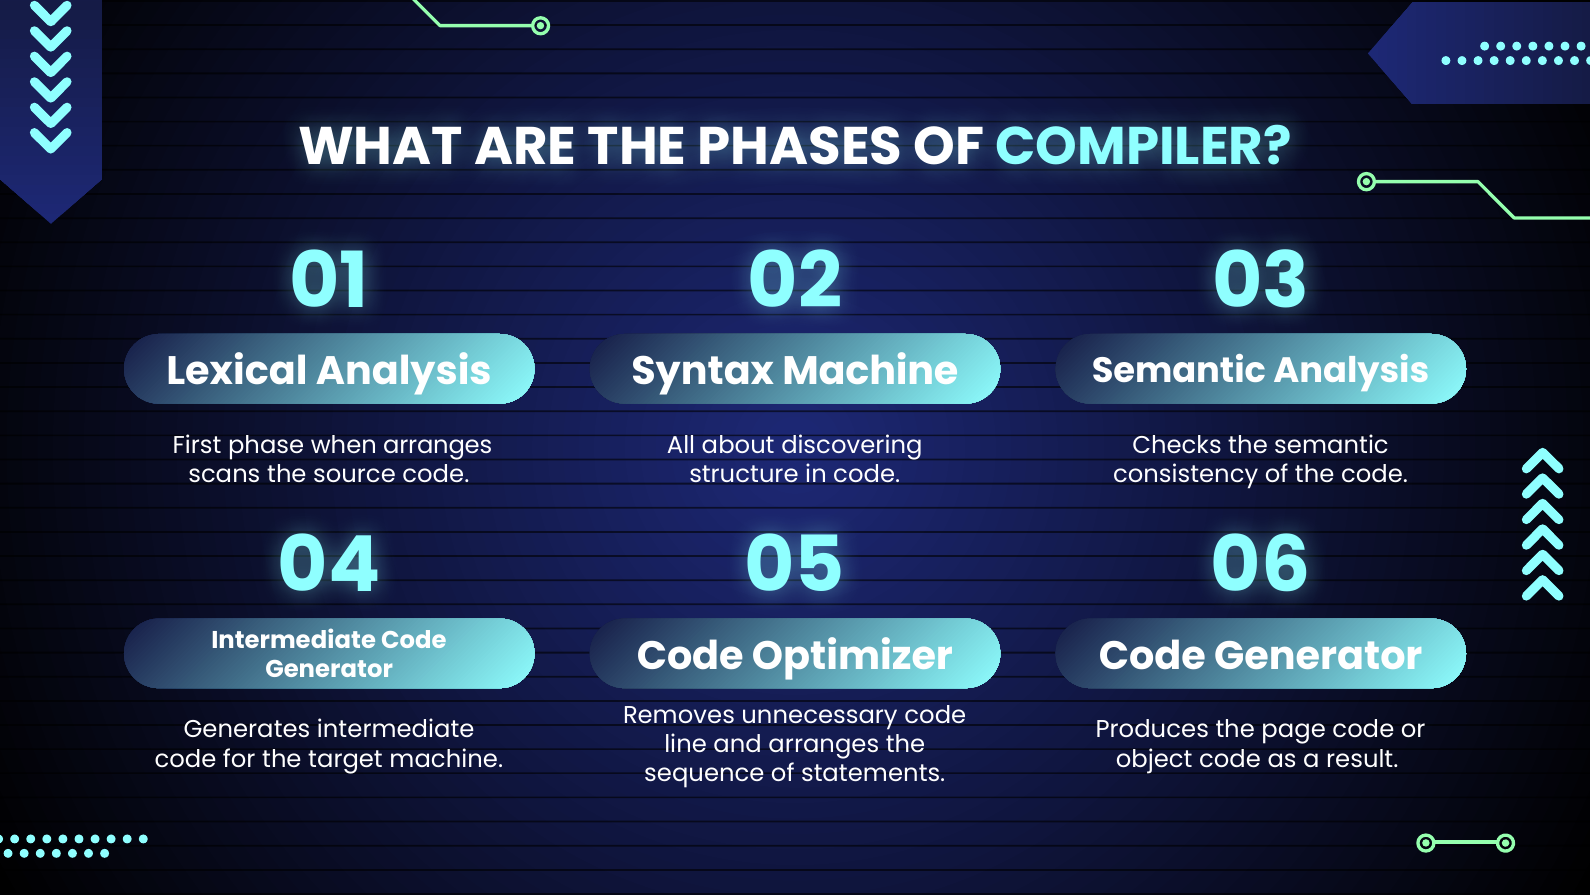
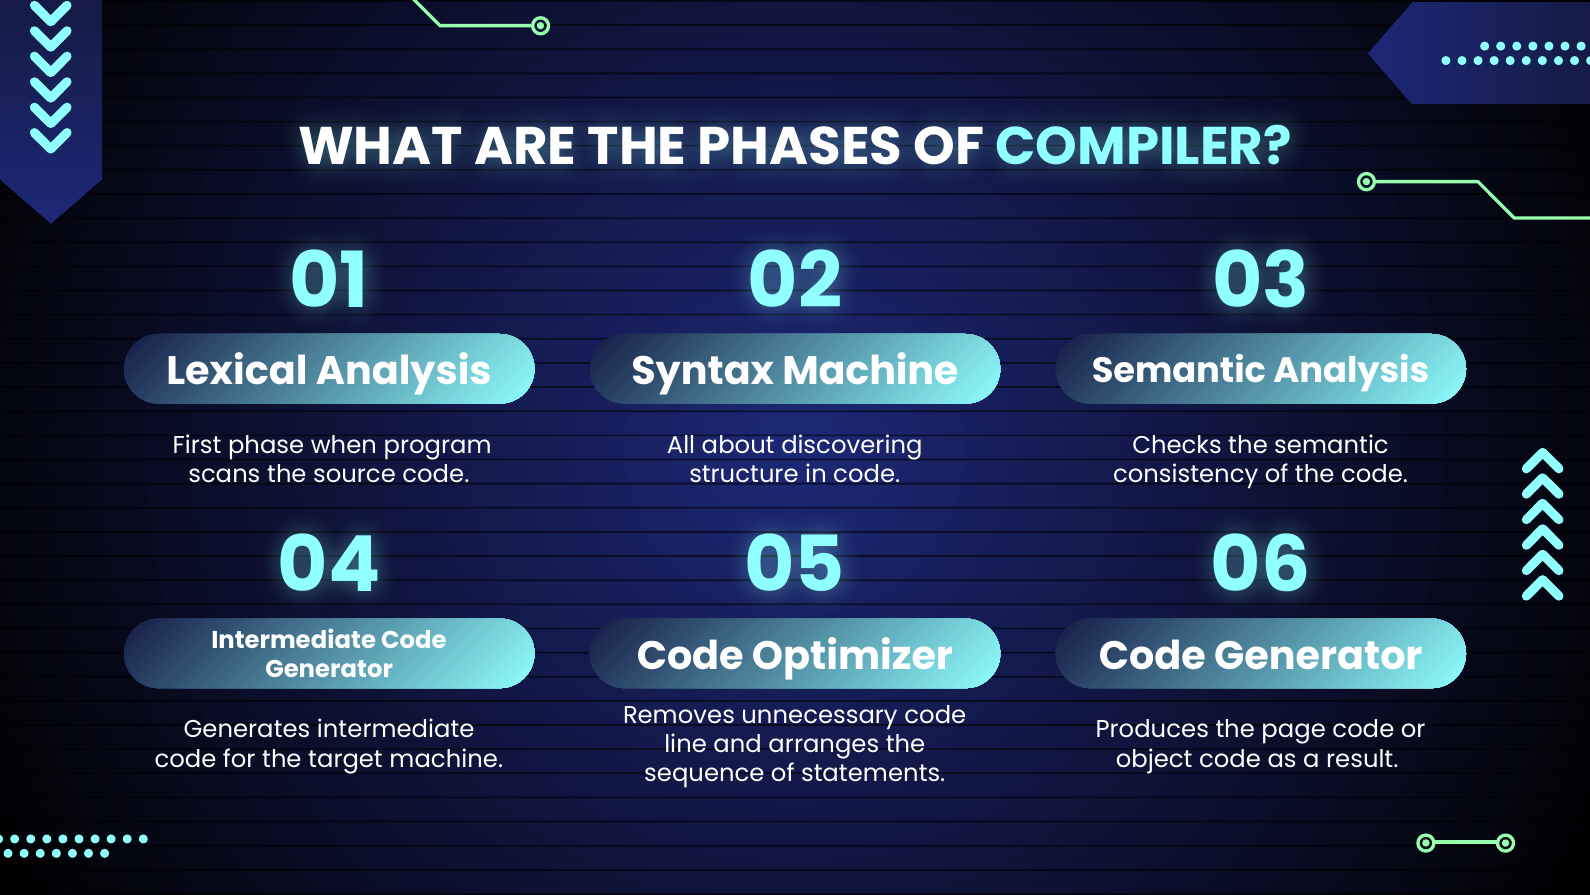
when arranges: arranges -> program (438, 445)
